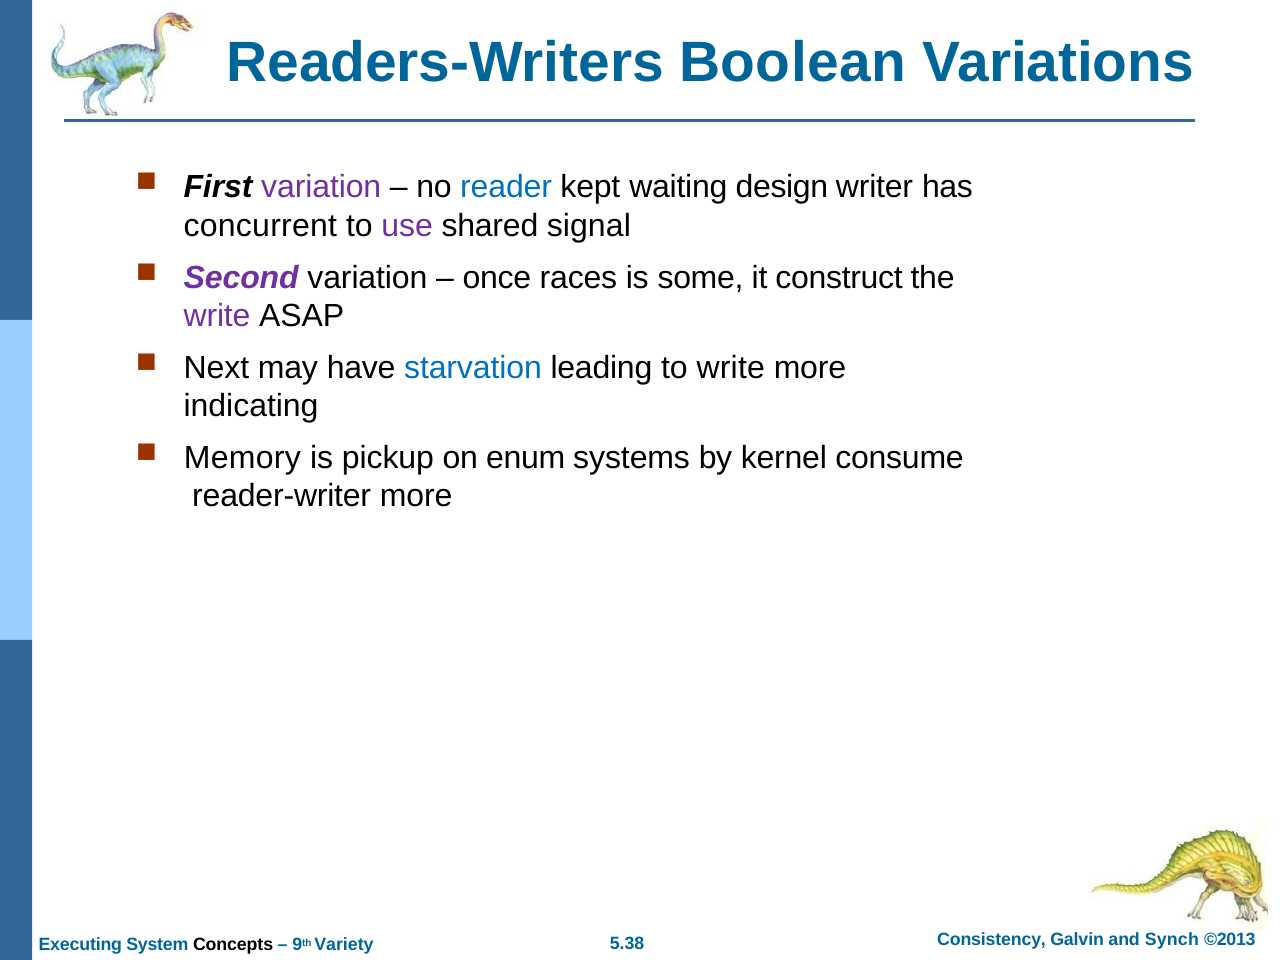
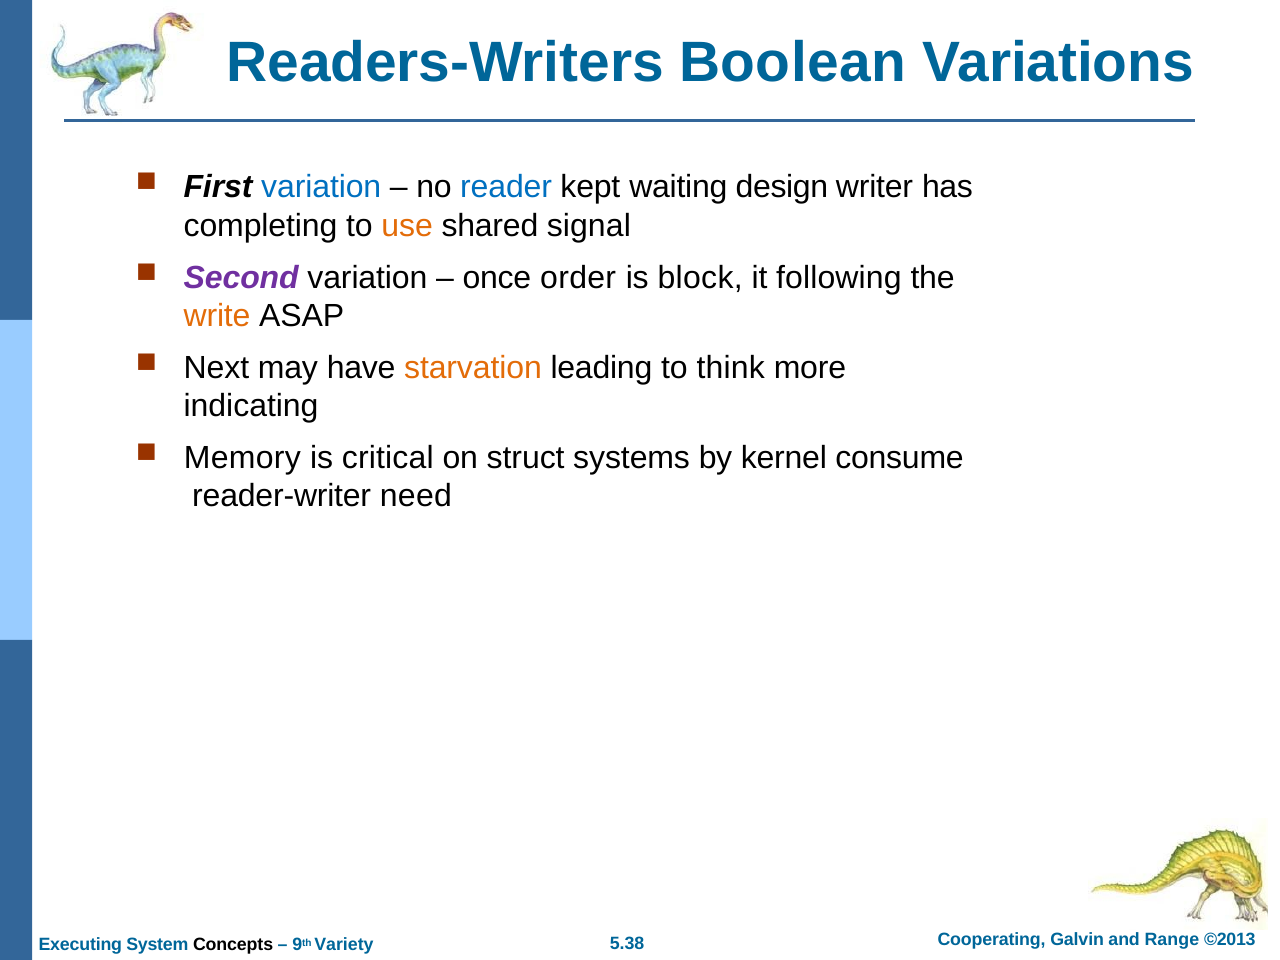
variation colour: purple -> blue (321, 187)
concurrent: concurrent -> completing (261, 226)
use colour: purple -> orange (407, 226)
races: races -> order (578, 278)
some: some -> block (700, 278)
construct: construct -> following (839, 278)
write colour: purple -> orange (217, 316)
starvation colour: blue -> orange (473, 368)
to write: write -> think (731, 368)
pickup: pickup -> critical (388, 458)
enum: enum -> struct (526, 458)
reader-writer more: more -> need (416, 496)
Consistency: Consistency -> Cooperating (992, 940)
Synch: Synch -> Range (1172, 940)
